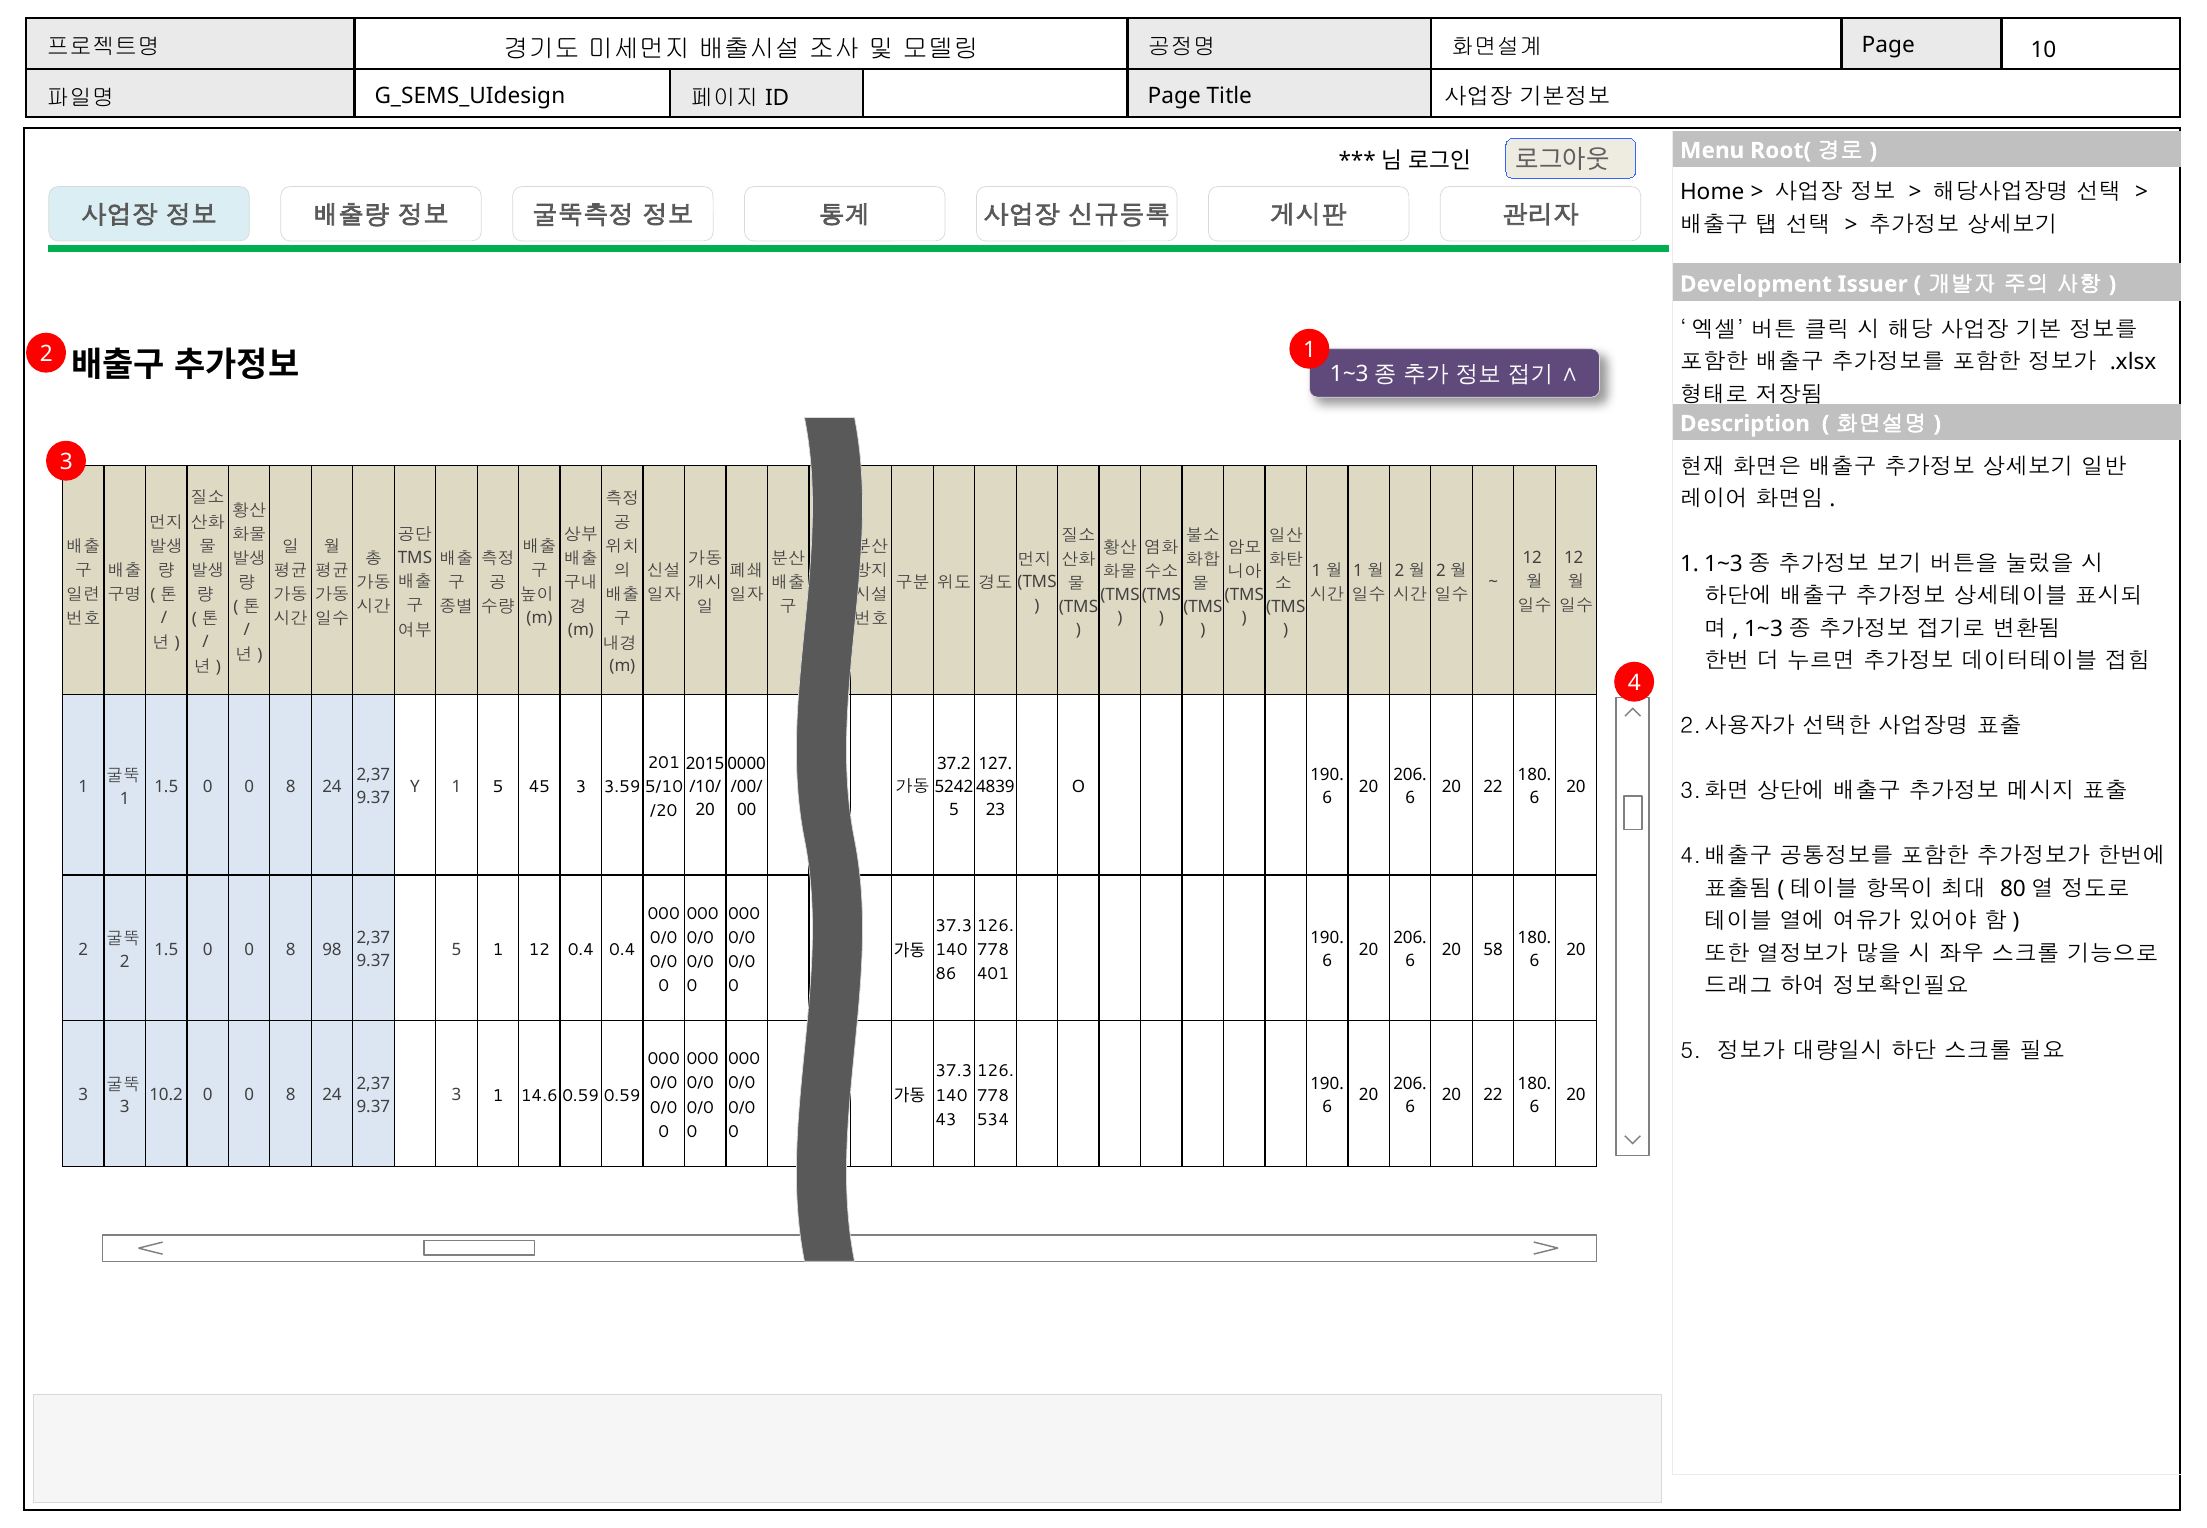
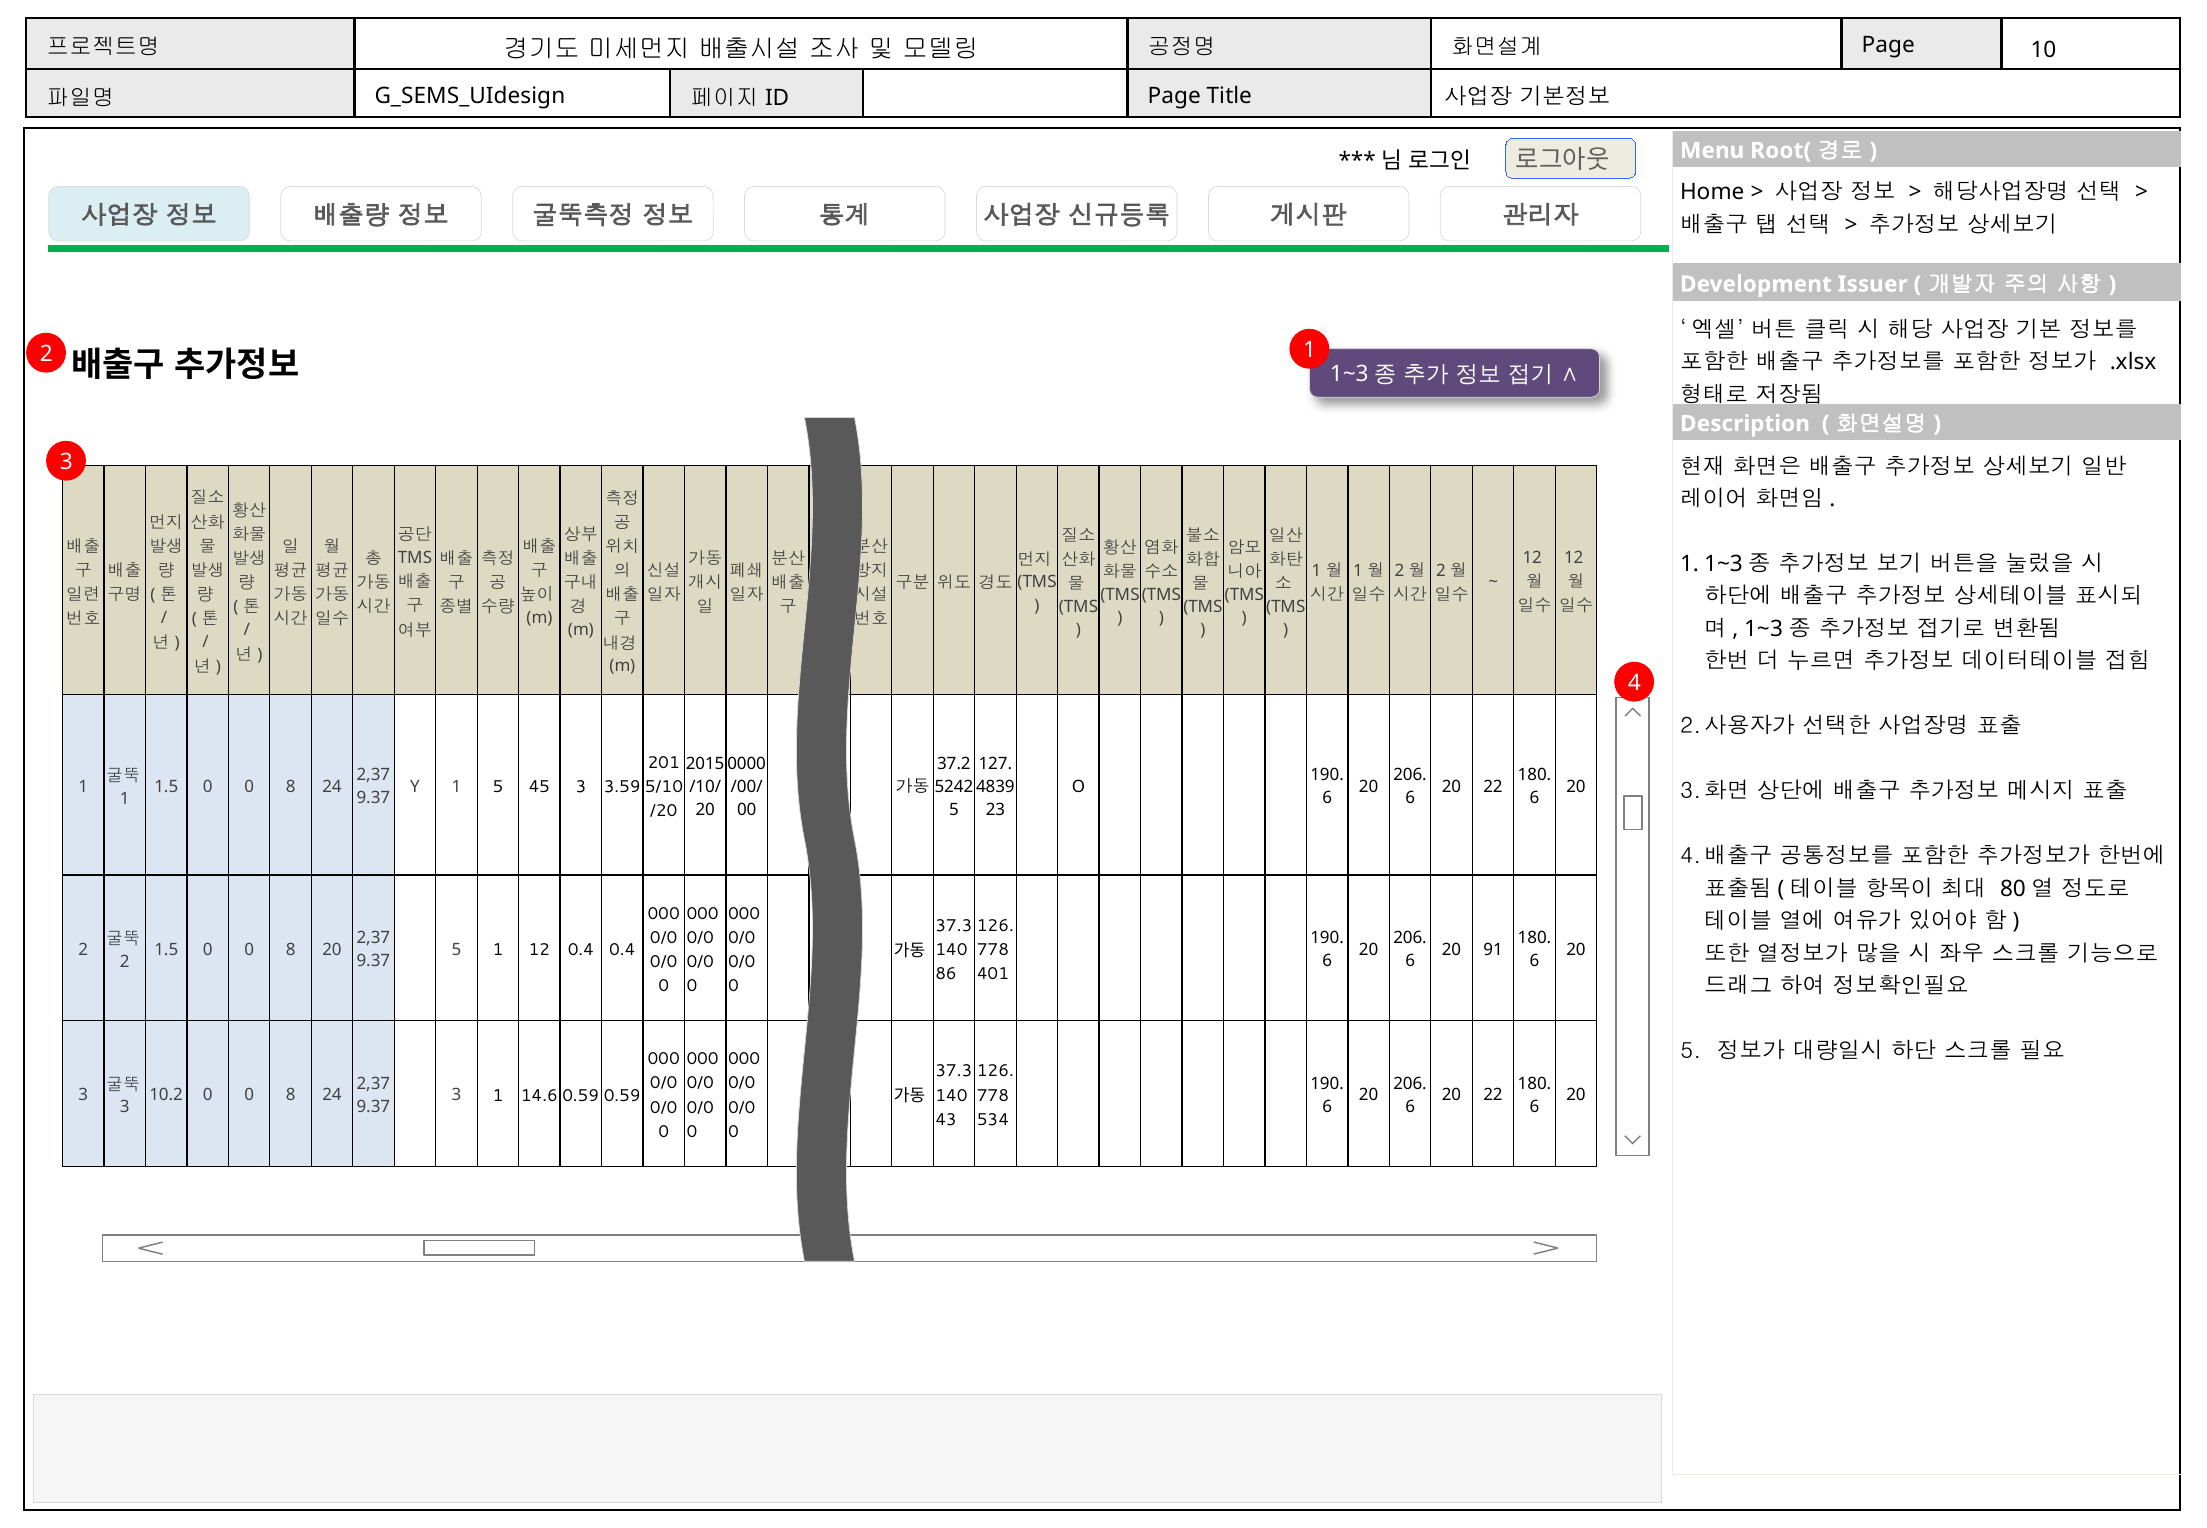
8 98: 98 -> 20 (332, 950)
58: 58 -> 91 (1493, 950)
